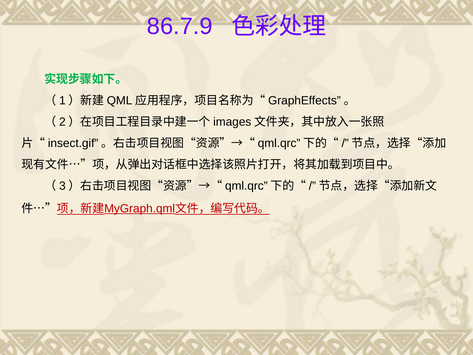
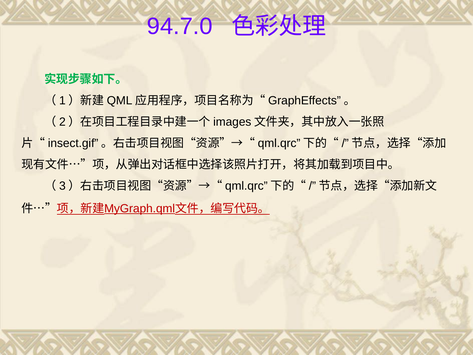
86.7.9: 86.7.9 -> 94.7.0 (180, 26)
